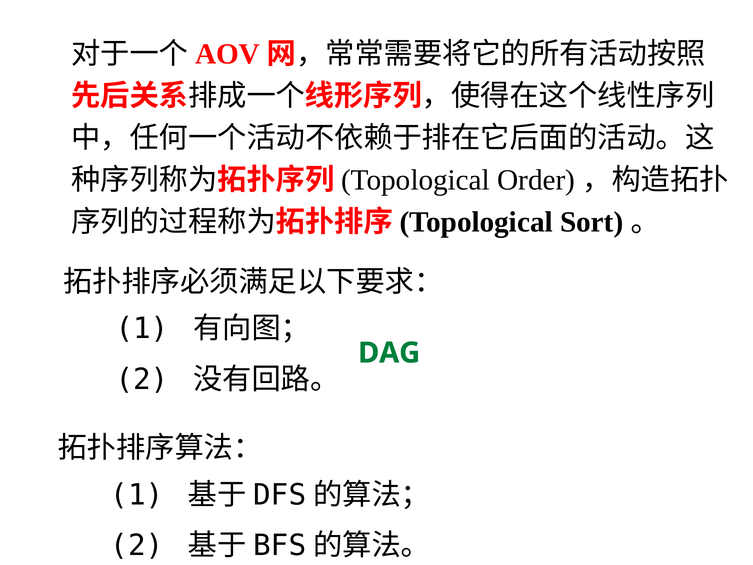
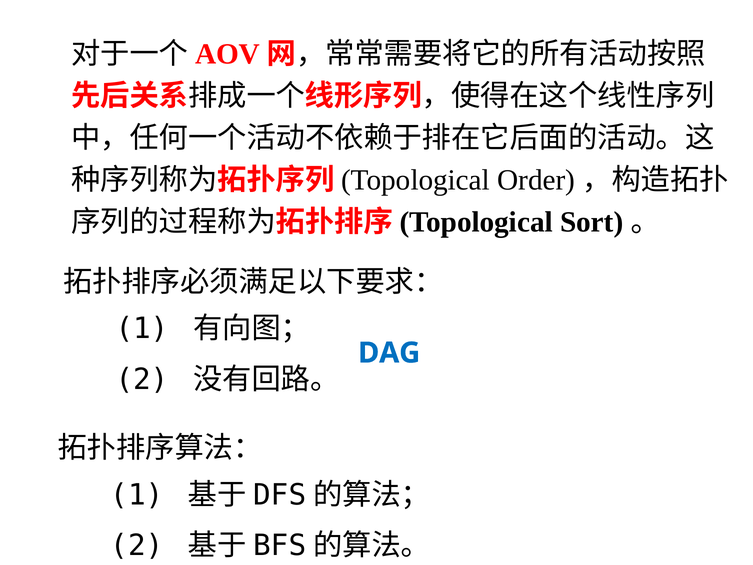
DAG colour: green -> blue (389, 353)
